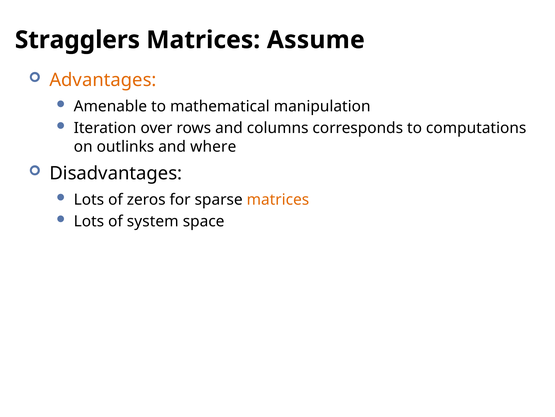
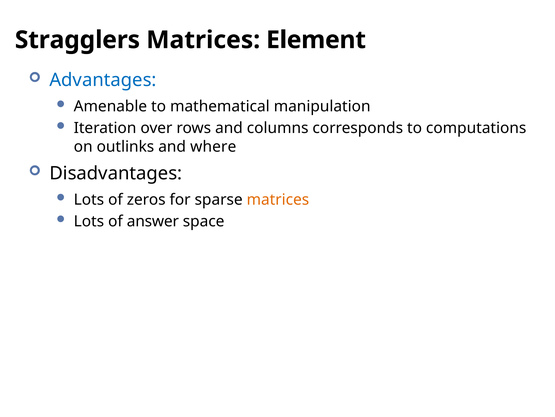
Assume: Assume -> Element (316, 40)
Advantages colour: orange -> blue (103, 80)
system: system -> answer (153, 221)
